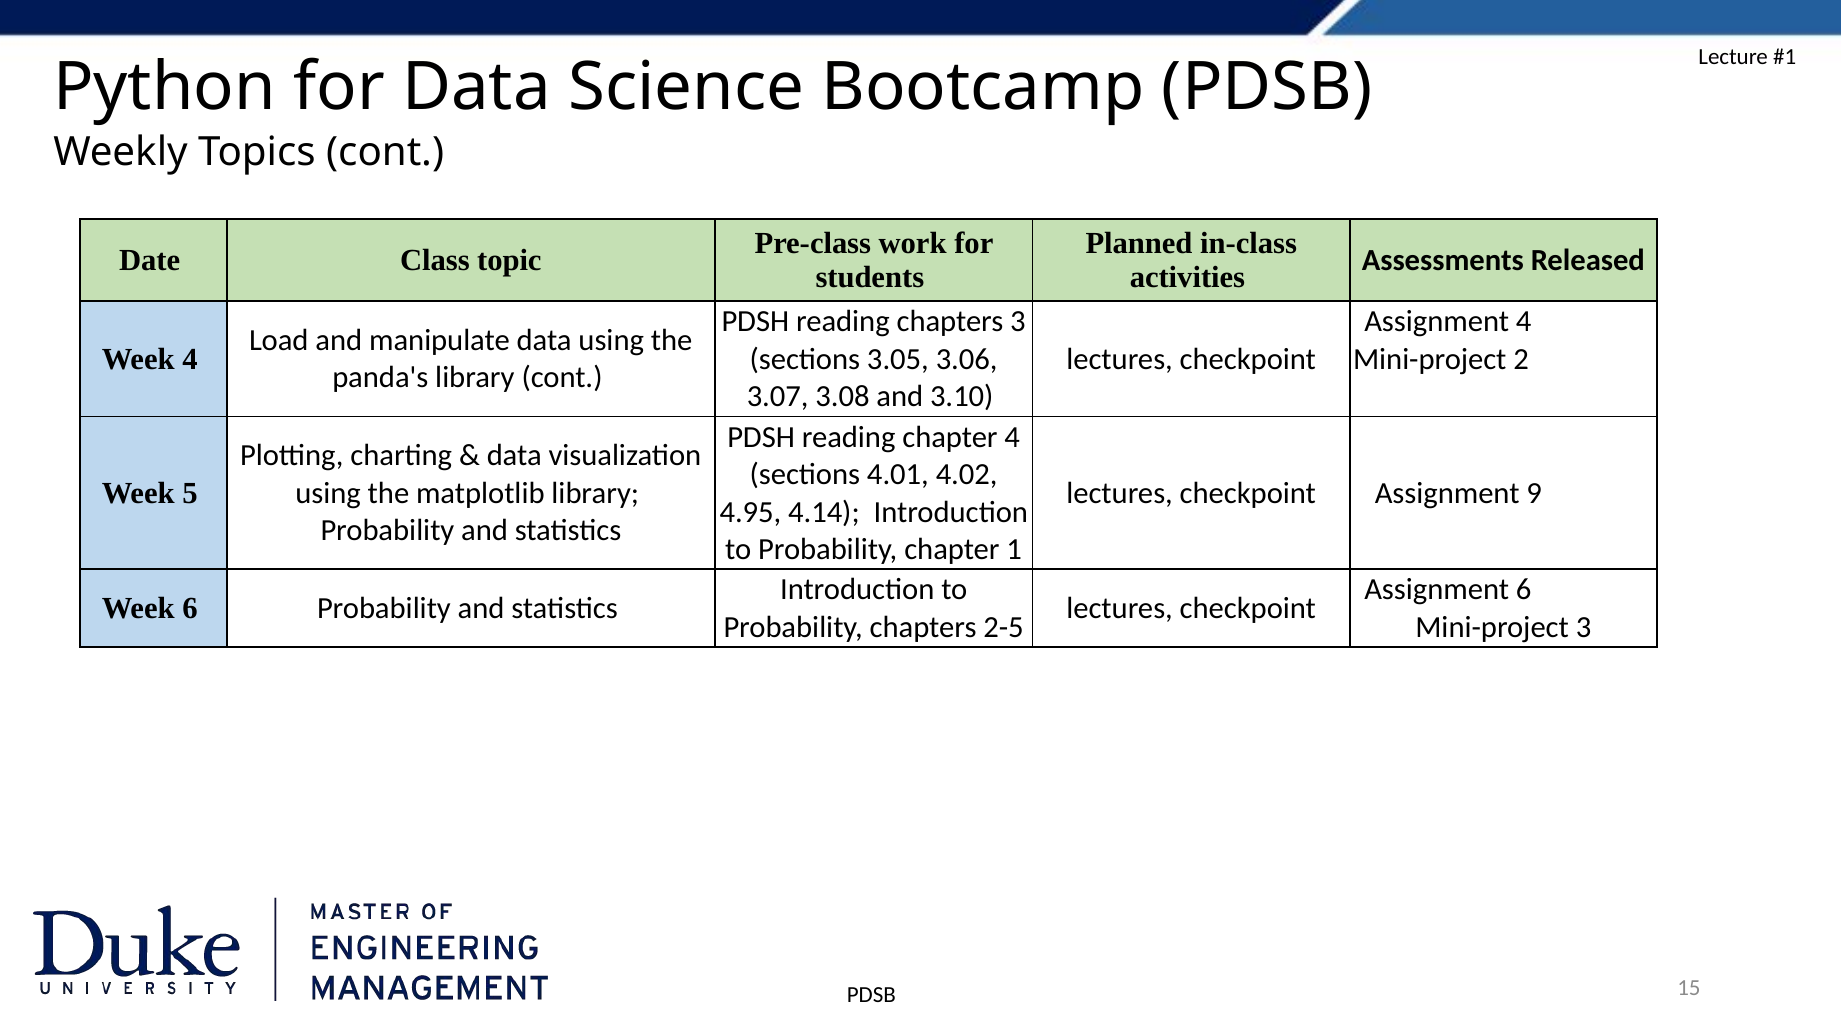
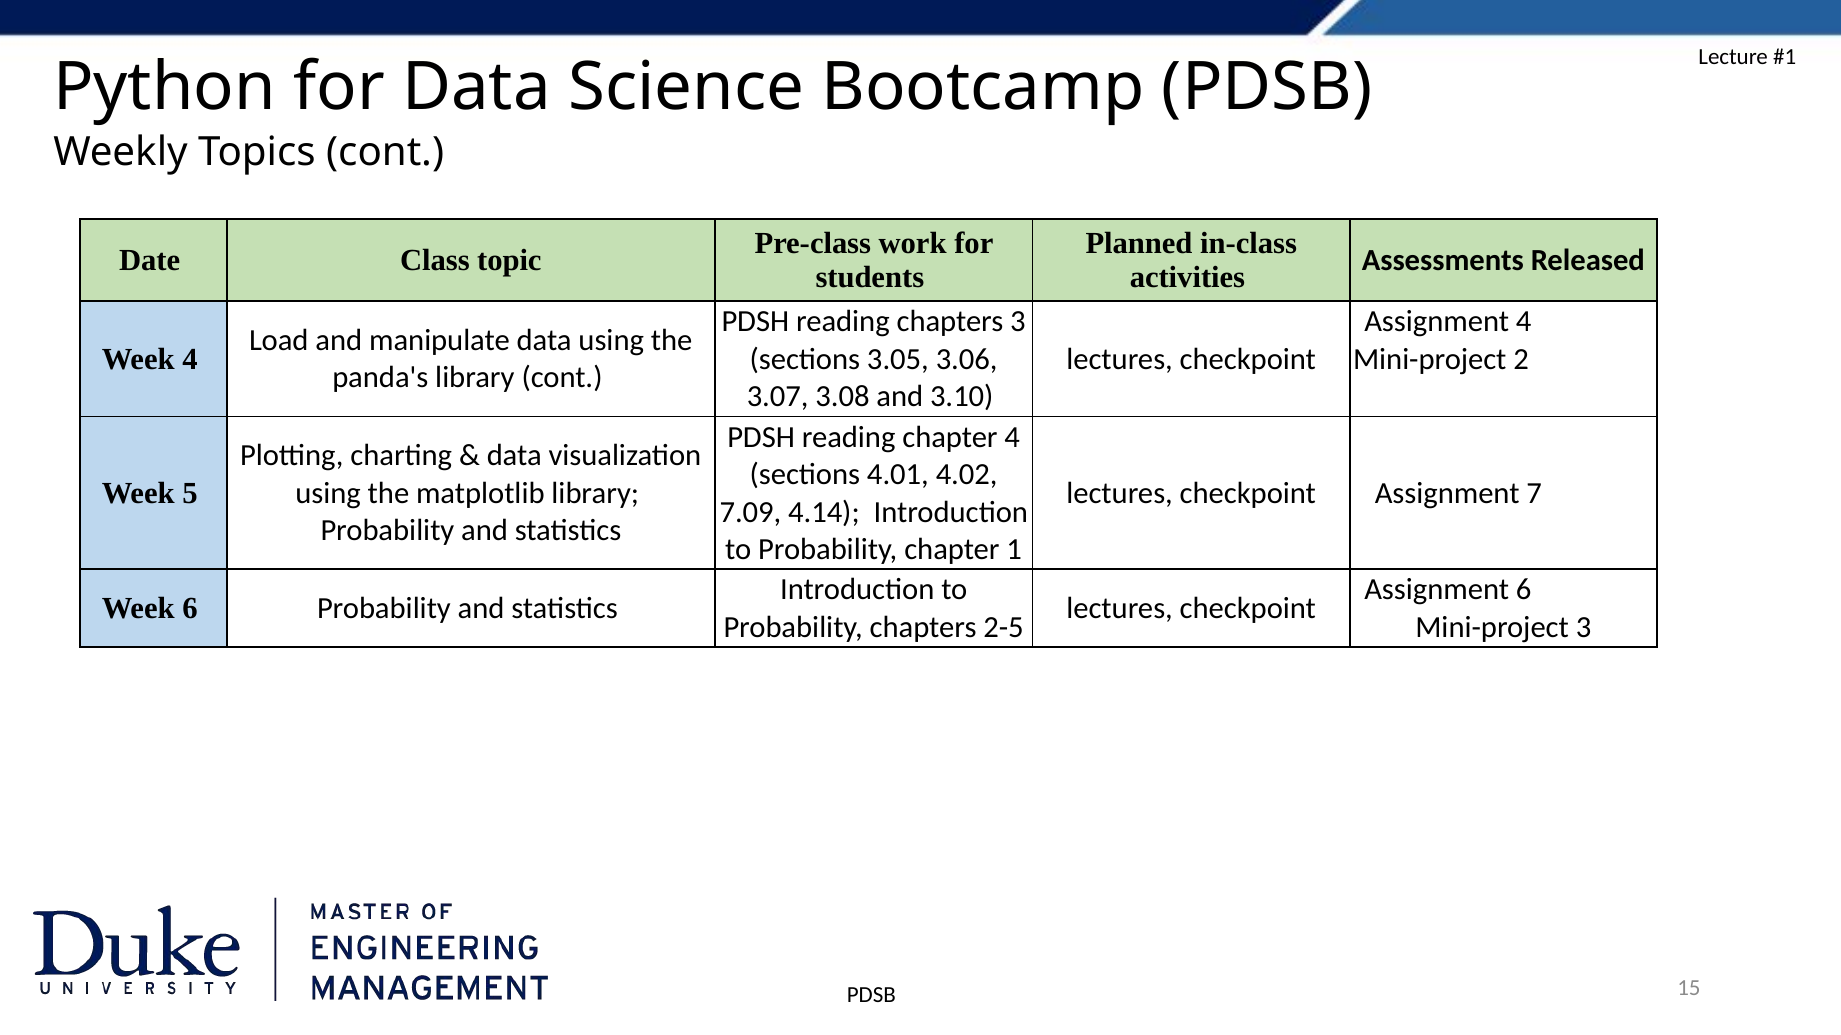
9: 9 -> 7 (1534, 493)
4.95: 4.95 -> 7.09 (750, 512)
